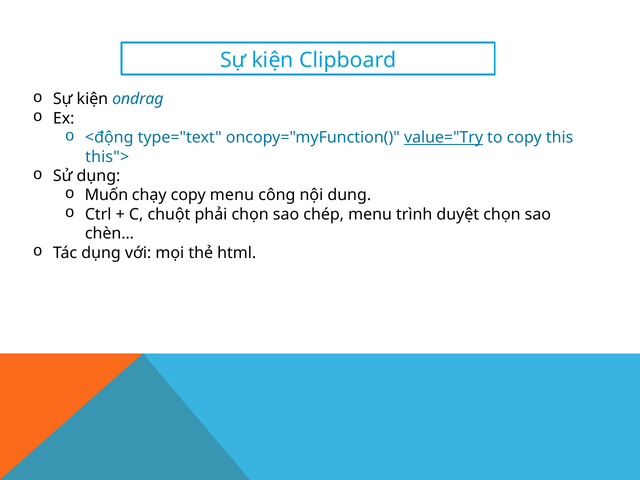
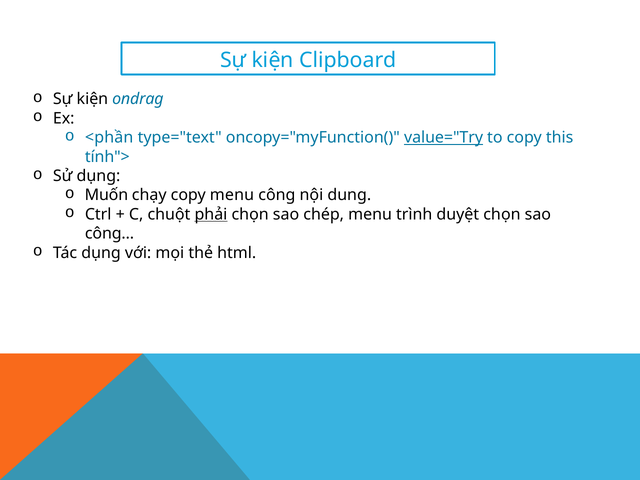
<động: <động -> <phần (109, 138)
this">: this"> -> tính"> (107, 157)
phải underline: none -> present (211, 214)
chèn…: chèn… -> công… (110, 234)
